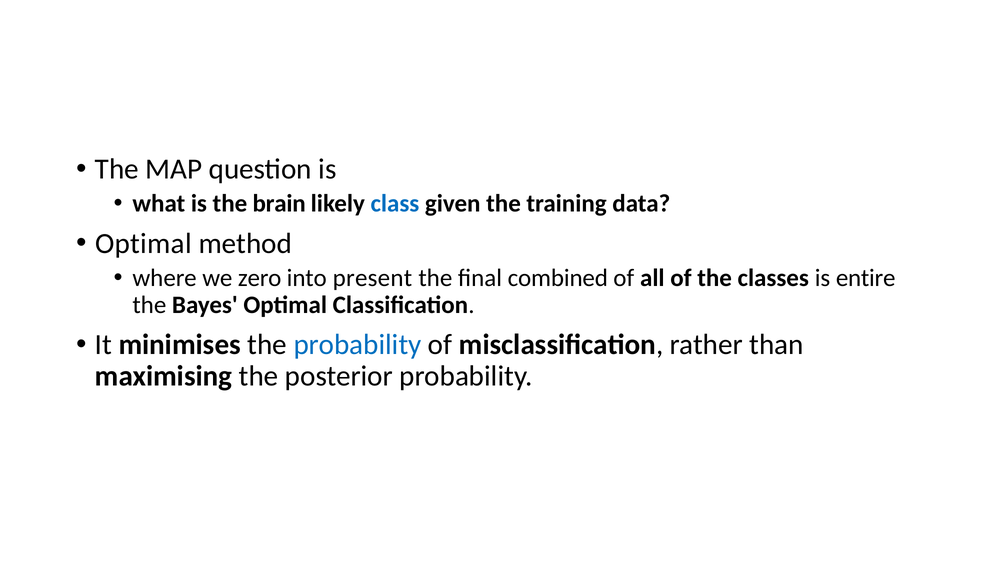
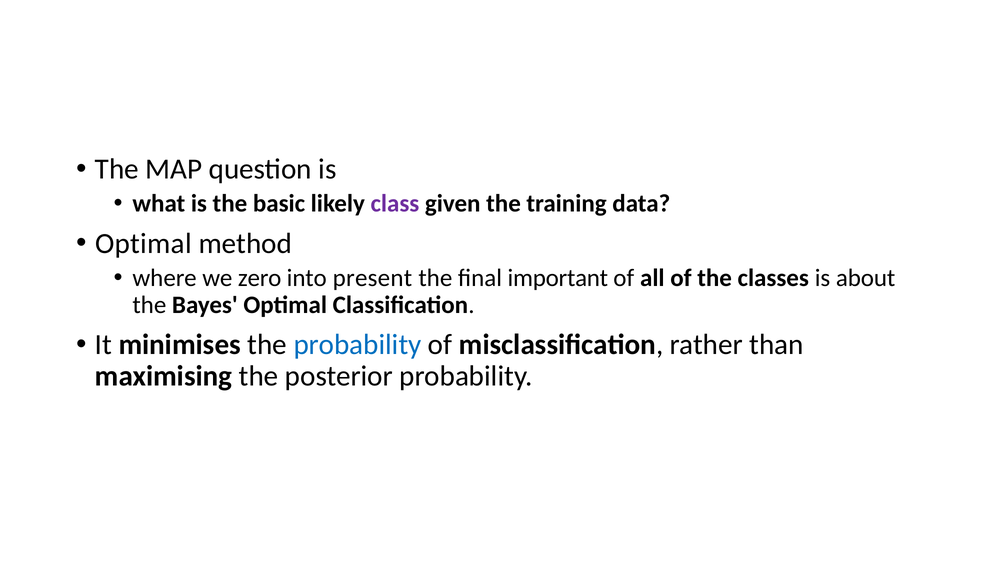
brain: brain -> basic (279, 204)
class colour: blue -> purple (395, 204)
combined: combined -> important (558, 278)
entire: entire -> about (866, 278)
